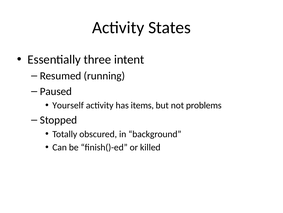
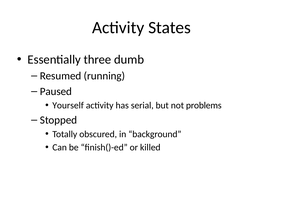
intent: intent -> dumb (129, 59)
items: items -> serial (142, 105)
